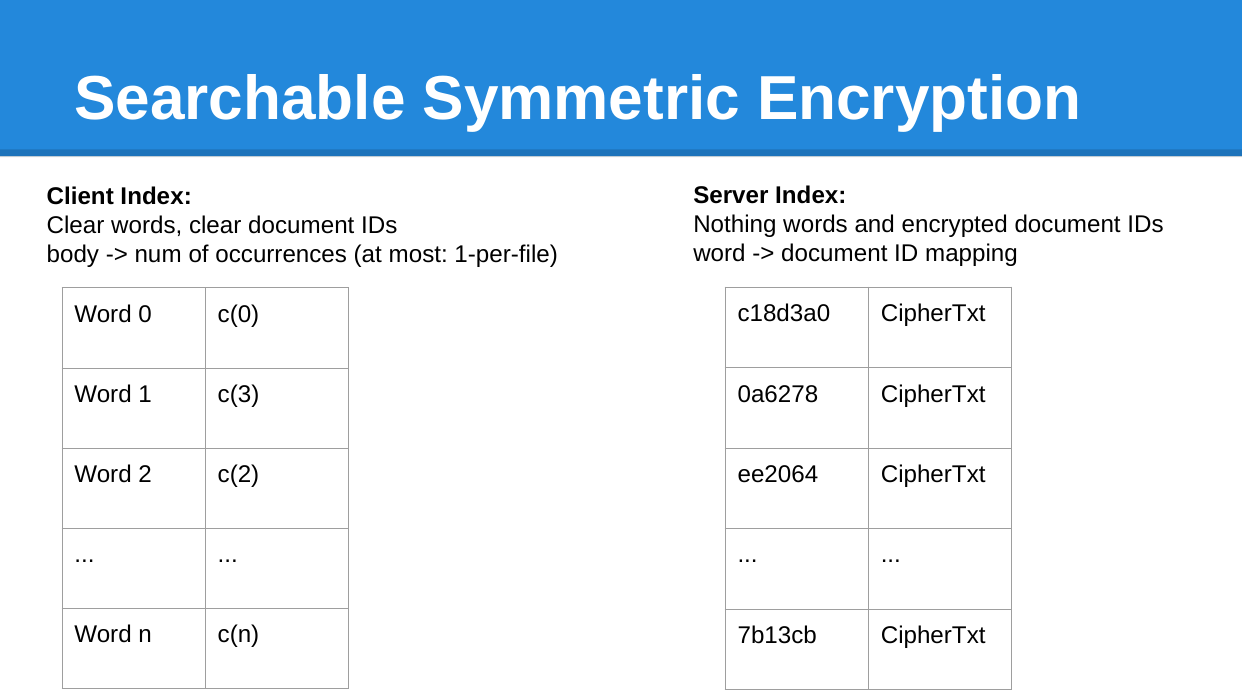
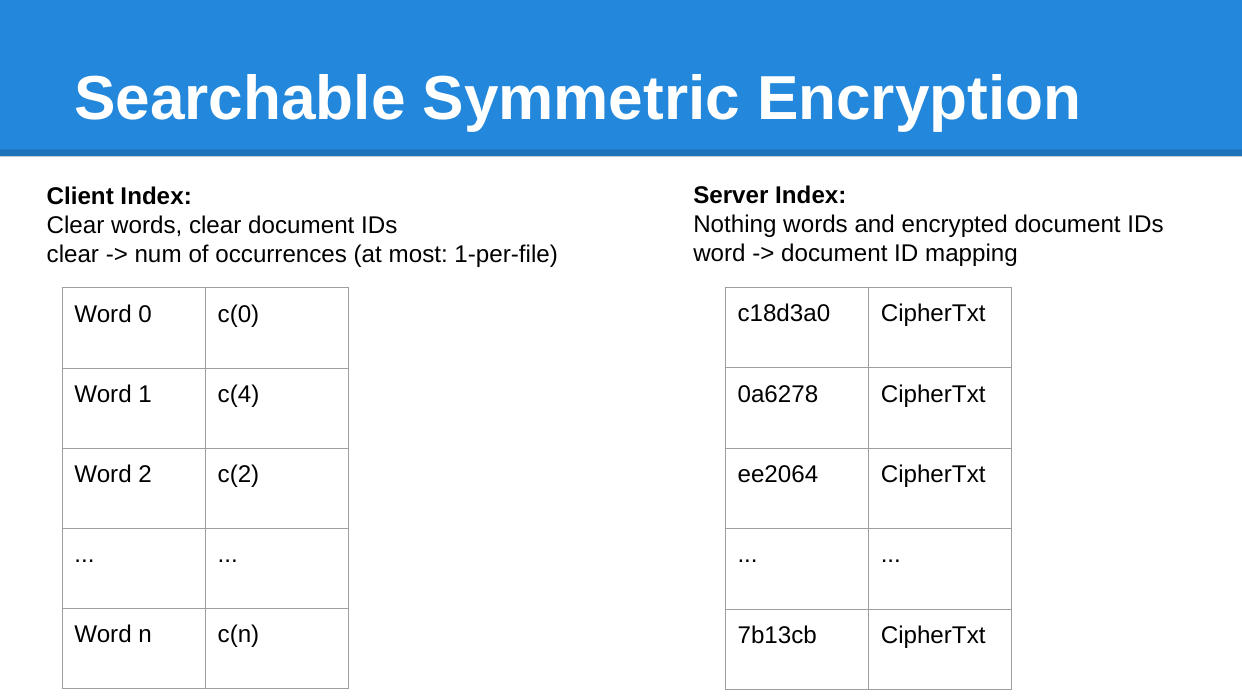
body: body -> clear (73, 254)
c(3: c(3 -> c(4 (239, 394)
